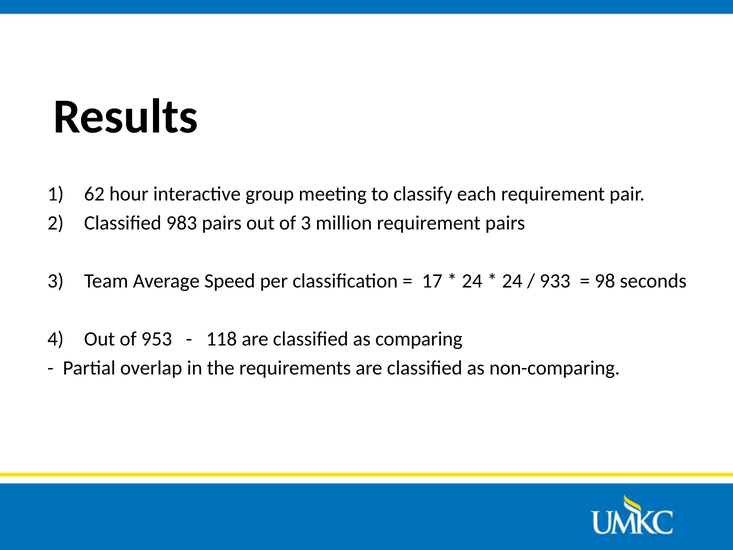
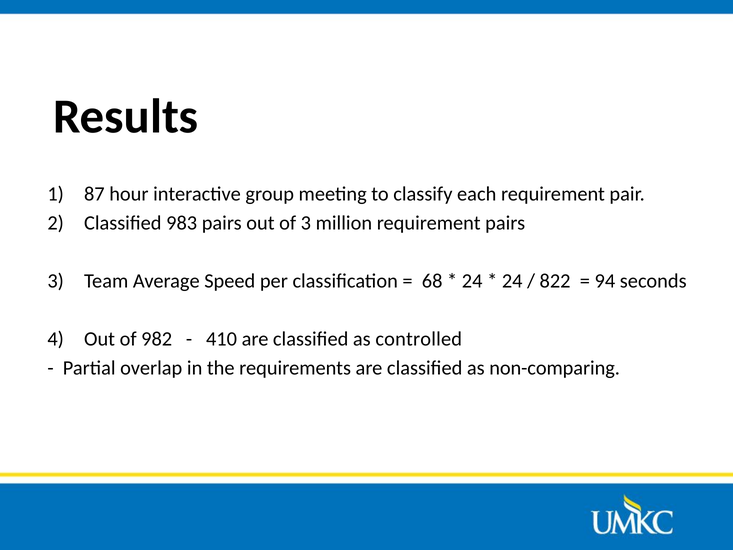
62: 62 -> 87 (94, 194)
17: 17 -> 68 (432, 281)
933: 933 -> 822 (555, 281)
98: 98 -> 94 (605, 281)
953: 953 -> 982 (157, 339)
118: 118 -> 410 (222, 339)
comparing: comparing -> controlled (419, 339)
